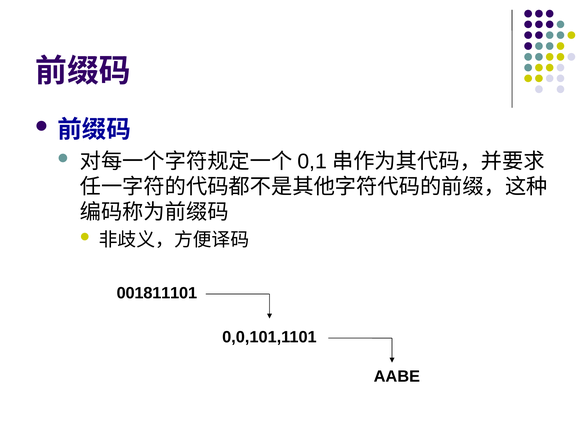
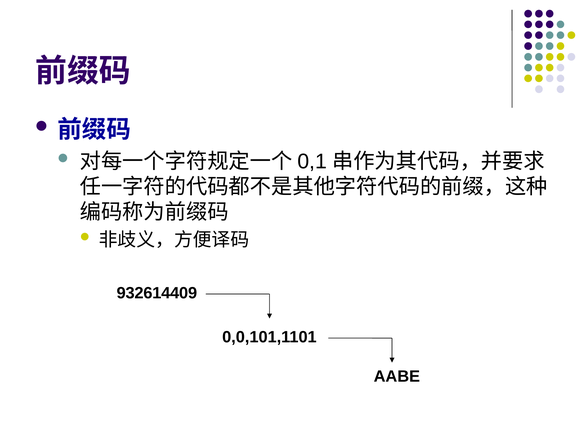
001811101: 001811101 -> 932614409 (157, 293)
